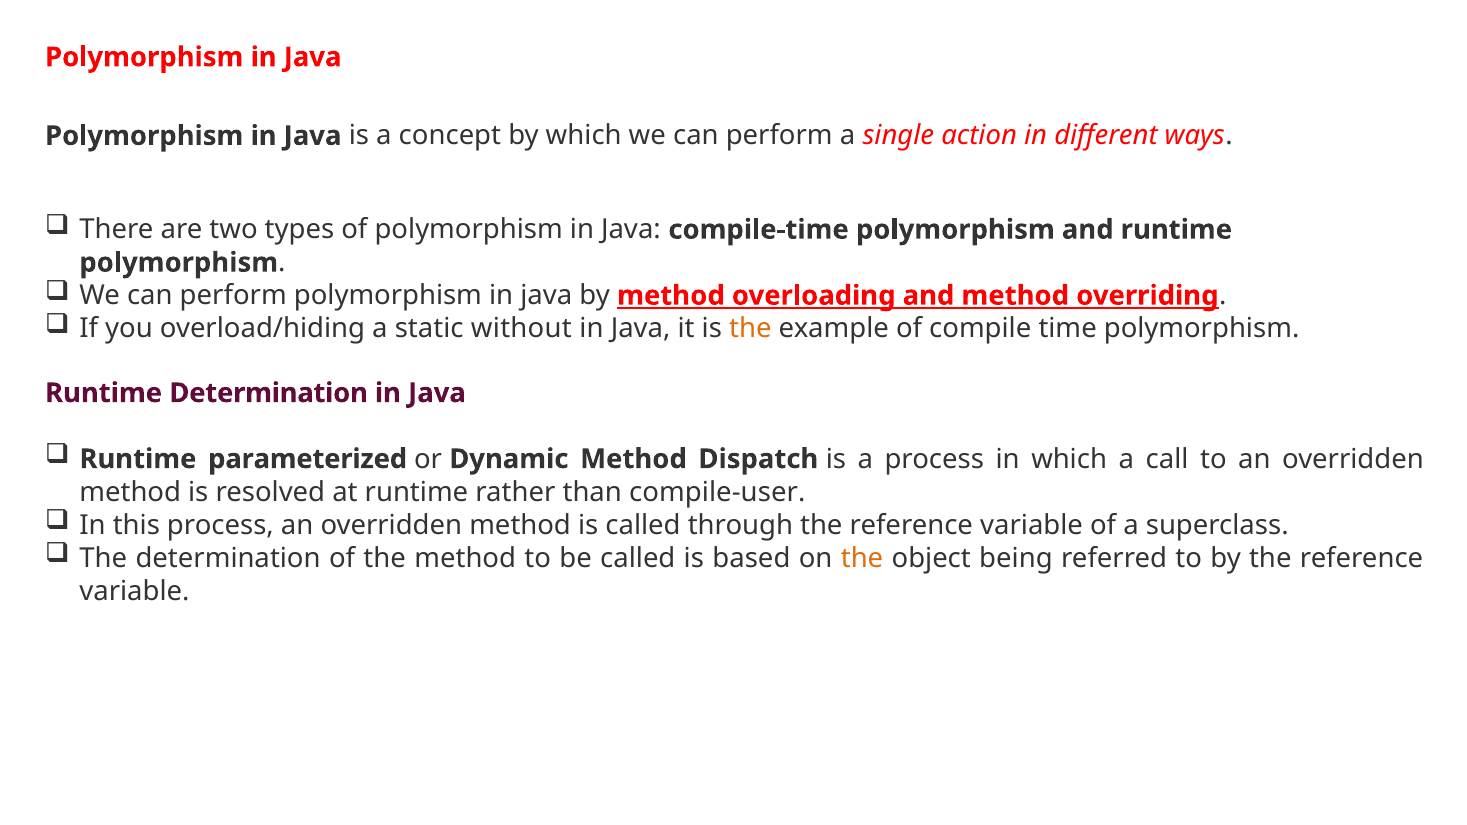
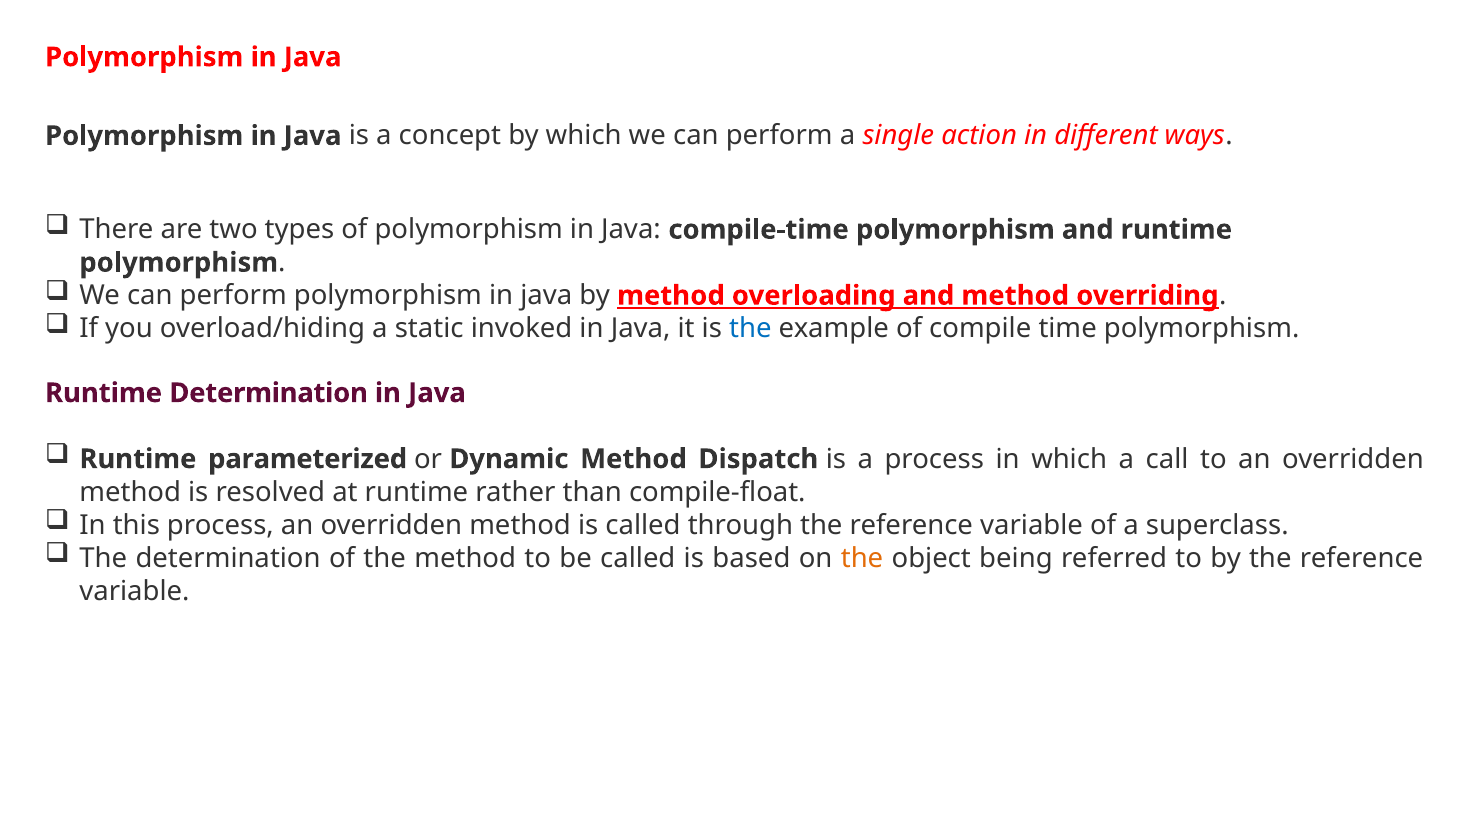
without: without -> invoked (522, 329)
the colour: orange -> blue (750, 329)
compile-user: compile-user -> compile-float (717, 492)
